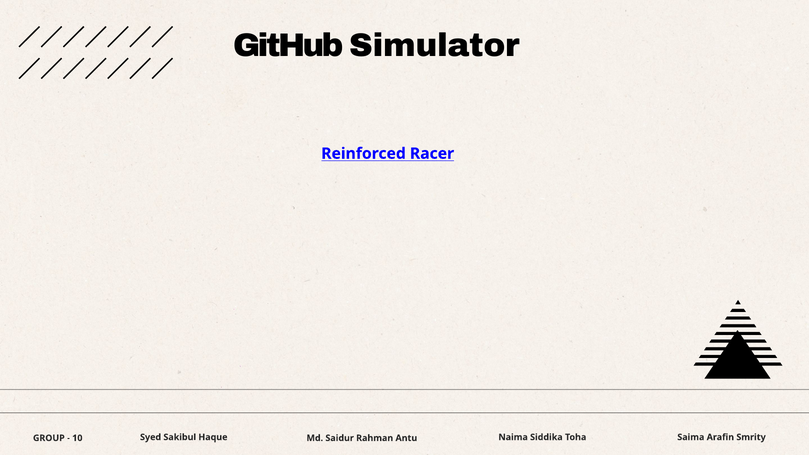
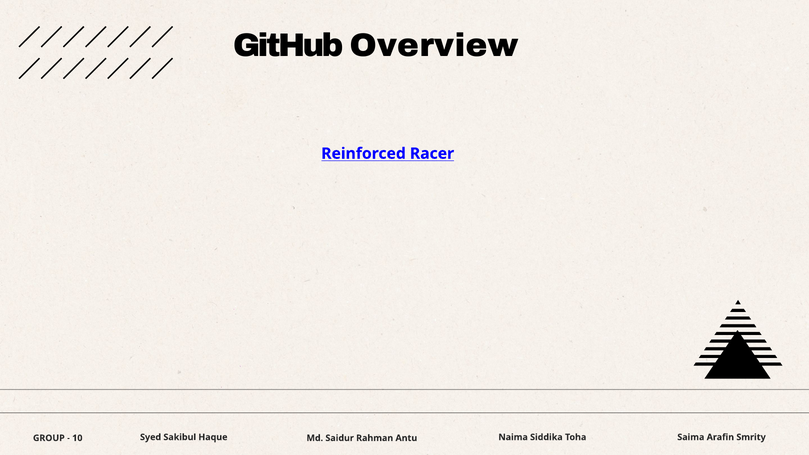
Simulator: Simulator -> Overview (434, 46)
